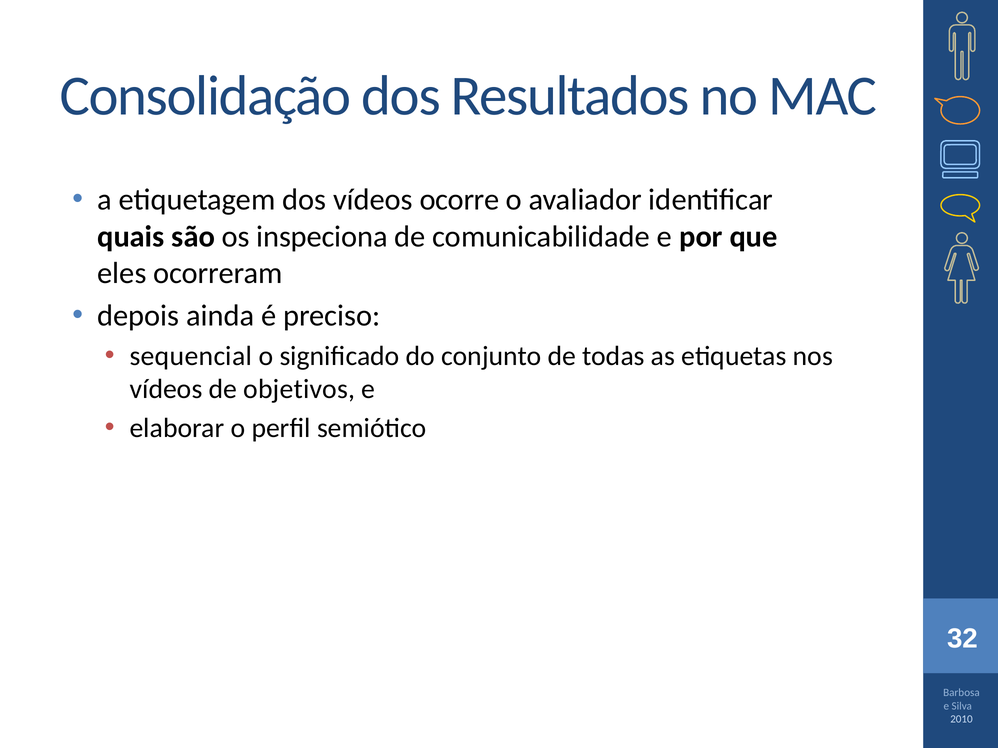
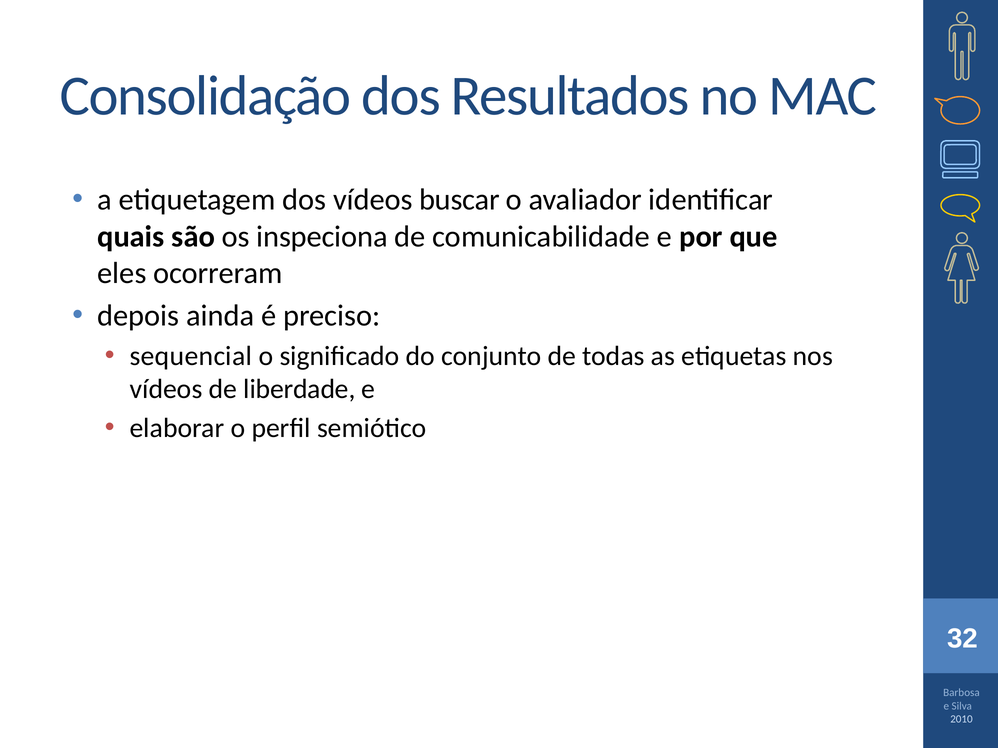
ocorre: ocorre -> buscar (459, 200)
objetivos: objetivos -> liberdade (299, 389)
